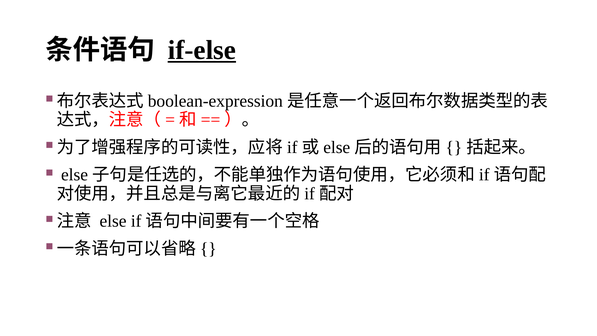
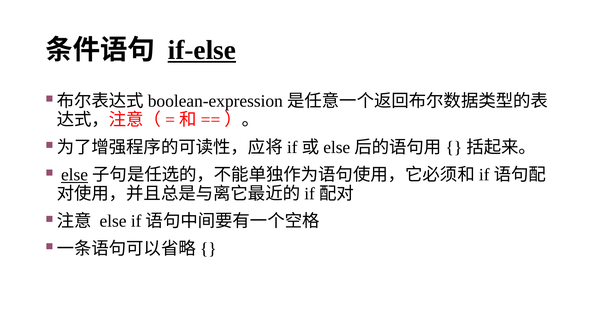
else underline: none -> present (75, 175)
